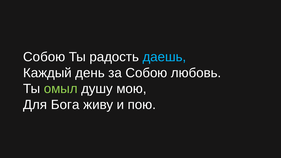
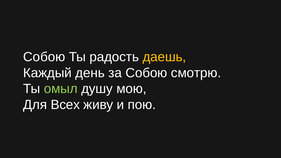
даешь colour: light blue -> yellow (164, 57)
любовь: любовь -> смотрю (196, 73)
Бога: Бога -> Всех (65, 105)
